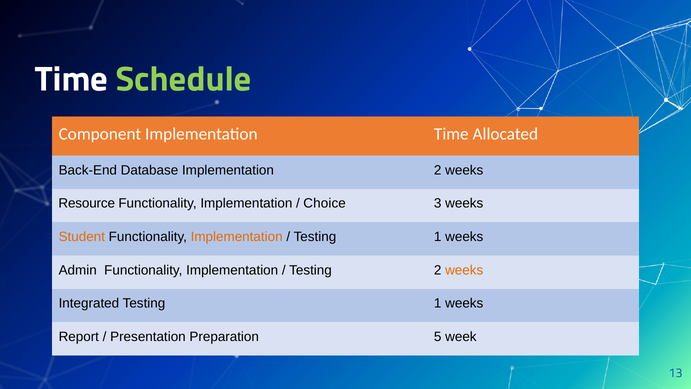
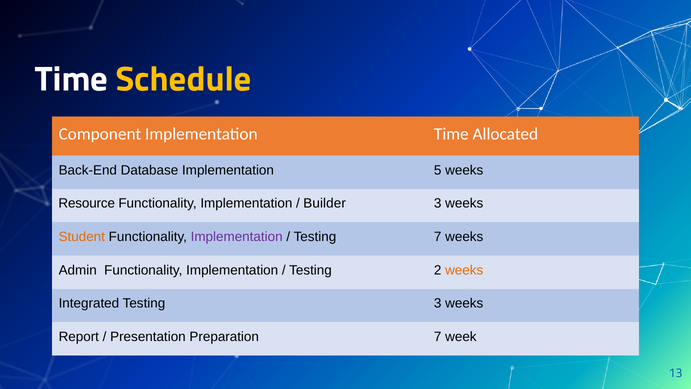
Schedule colour: light green -> yellow (184, 79)
Implementation 2: 2 -> 5 (438, 170)
Choice: Choice -> Builder (325, 203)
Implementation colour: orange -> purple (237, 237)
1: 1 -> 7 (438, 237)
Integrated Testing 1: 1 -> 3 (438, 303)
Preparation 5: 5 -> 7 (438, 336)
